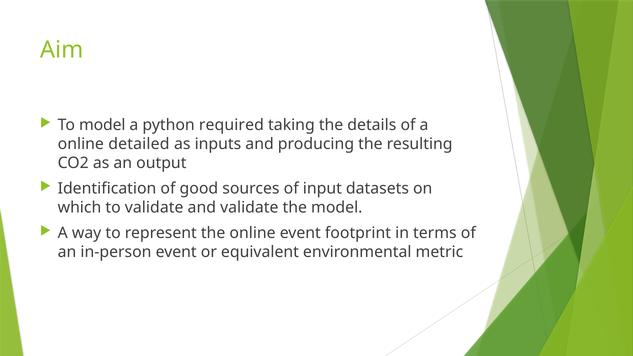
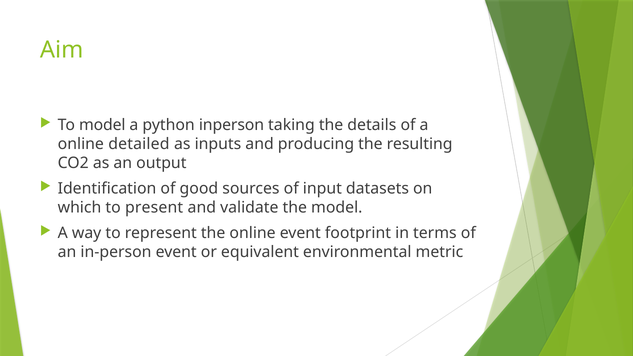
required: required -> inperson (231, 125)
to validate: validate -> present (154, 208)
